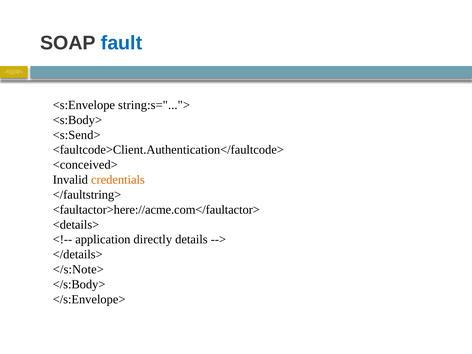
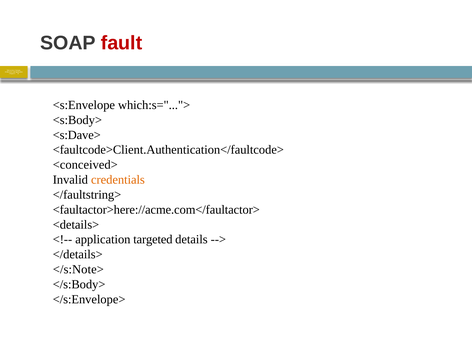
fault colour: blue -> red (122, 43)
string:s="...">: string:s="..."> -> which:s="..."> (154, 105)
<s:Send>: <s:Send> -> <s:Dave> (77, 135)
directly: directly -> targeted (153, 240)
